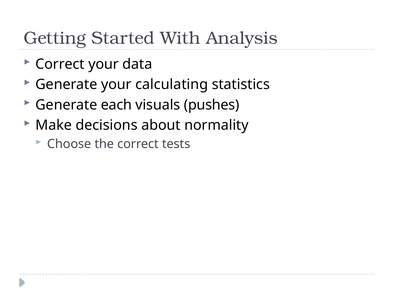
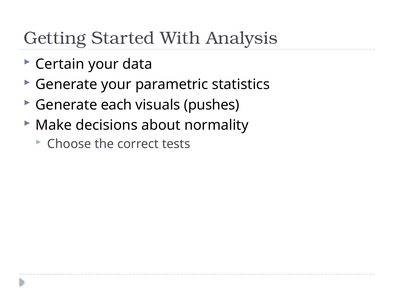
Correct: Correct -> Certain (60, 64)
calculating: calculating -> parametric (172, 84)
